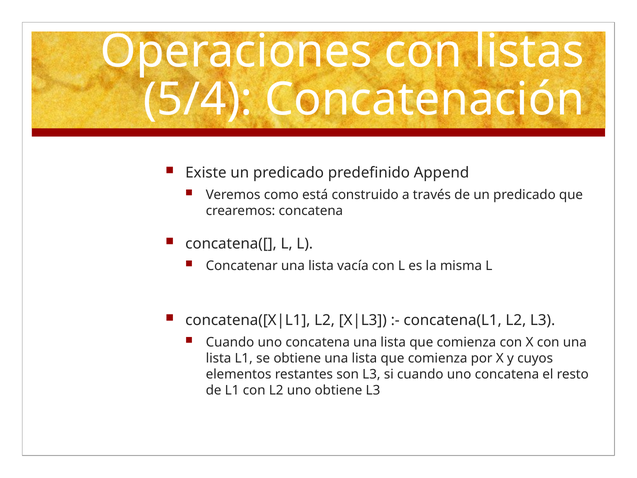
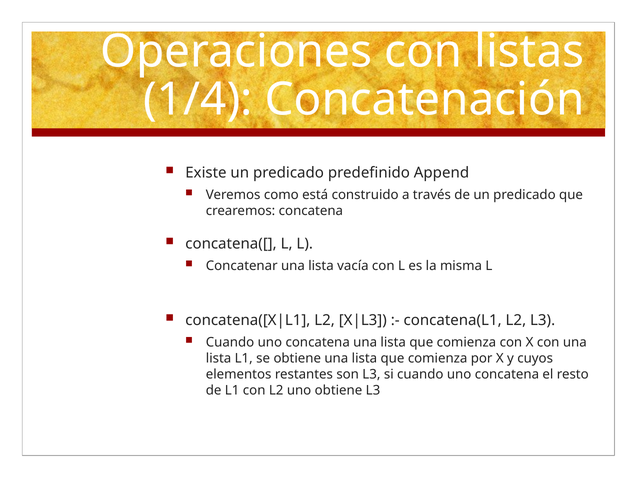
5/4: 5/4 -> 1/4 (198, 100)
